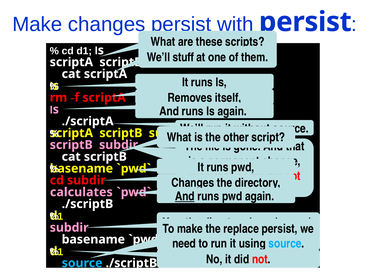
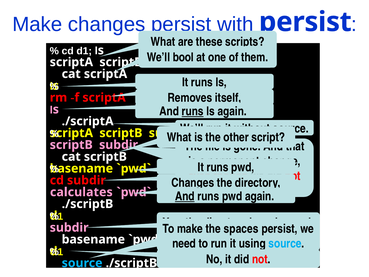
stuff: stuff -> bool (183, 57)
runs underline: none -> present (193, 111)
replace: replace -> spaces (241, 229)
